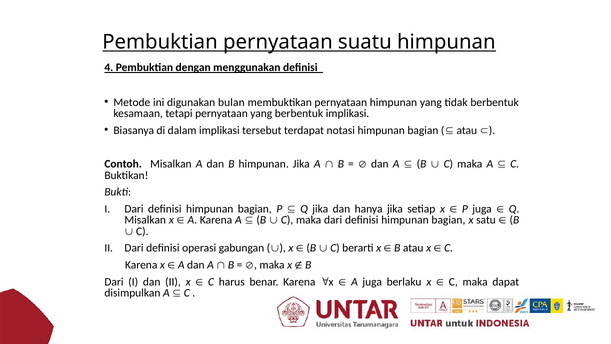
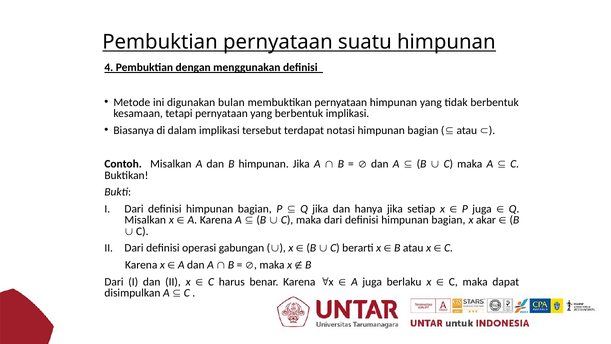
satu: satu -> akar (486, 220)
